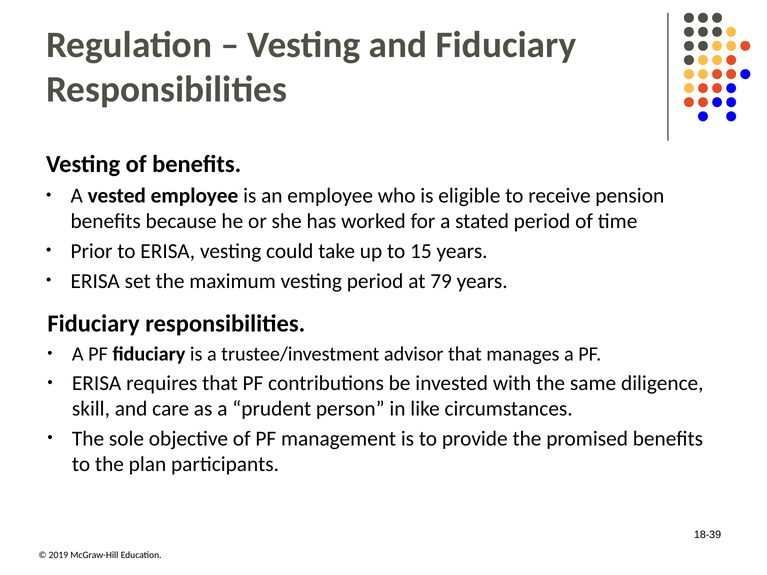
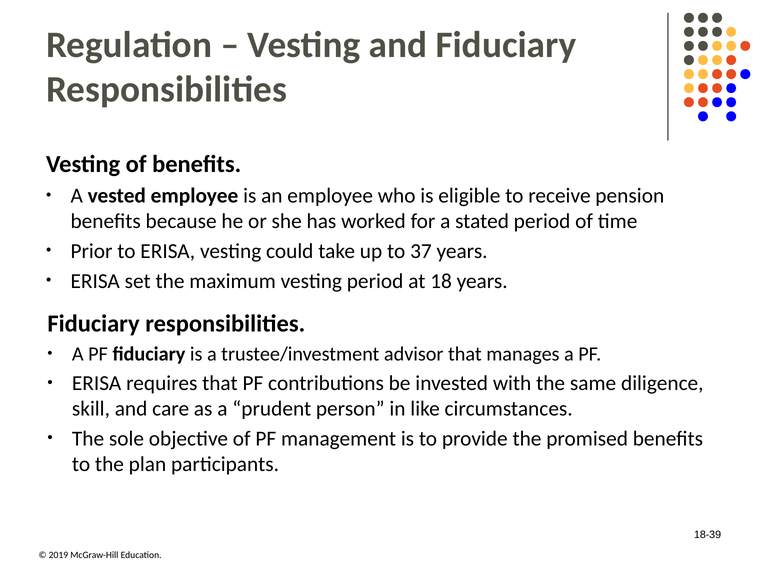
15: 15 -> 37 (421, 251)
79: 79 -> 18 (441, 281)
